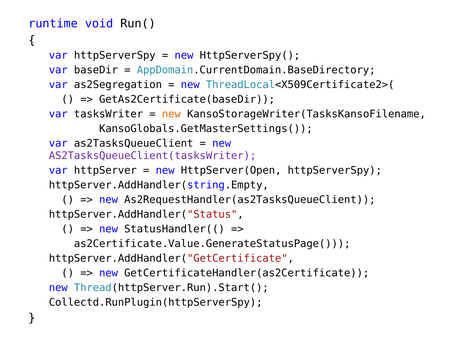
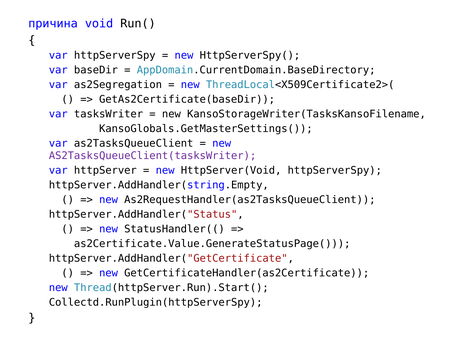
runtime: runtime -> причина (53, 24)
new colour: orange -> black (171, 114)
HttpServer(Open: HttpServer(Open -> HttpServer(Void (231, 171)
